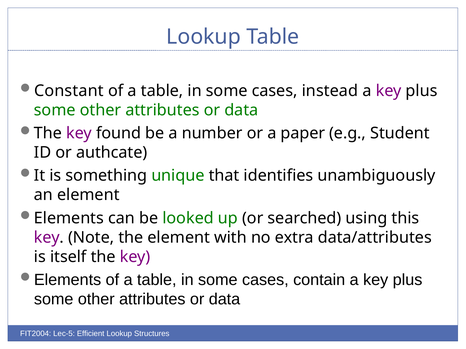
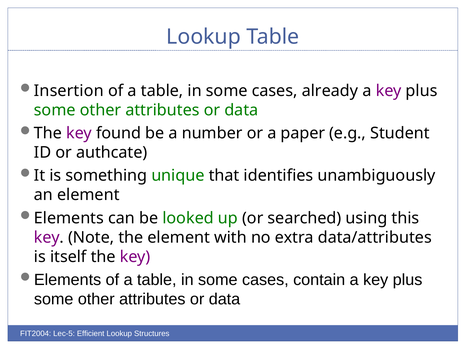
Constant: Constant -> Insertion (69, 91)
instead: instead -> already (330, 91)
